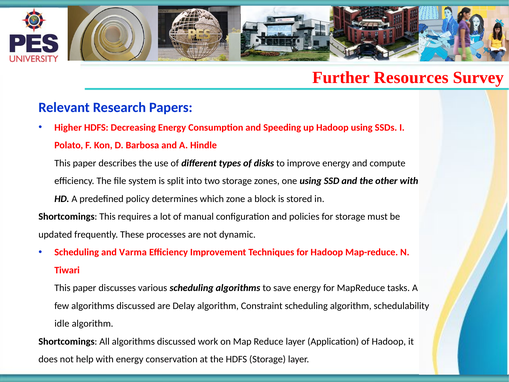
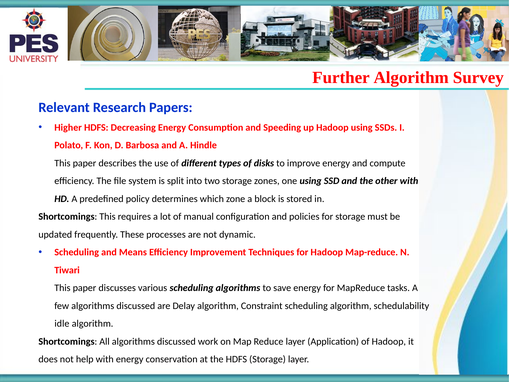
Further Resources: Resources -> Algorithm (411, 78)
Varma: Varma -> Means (133, 252)
